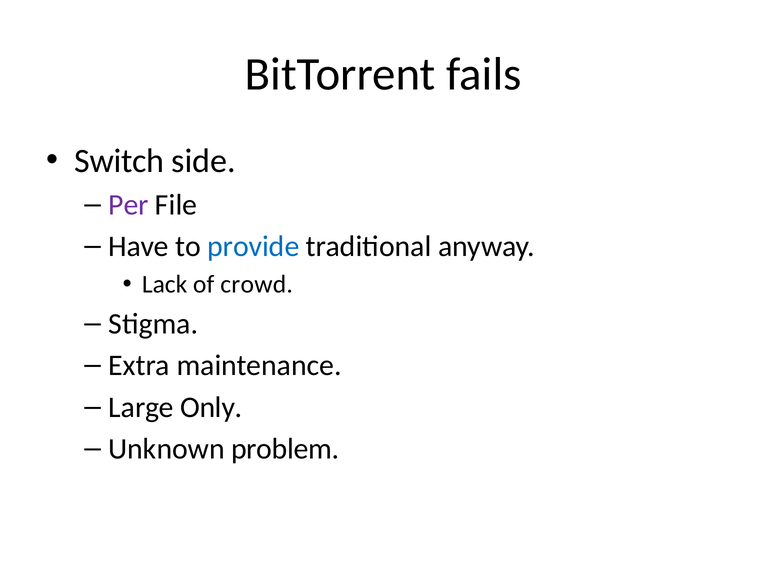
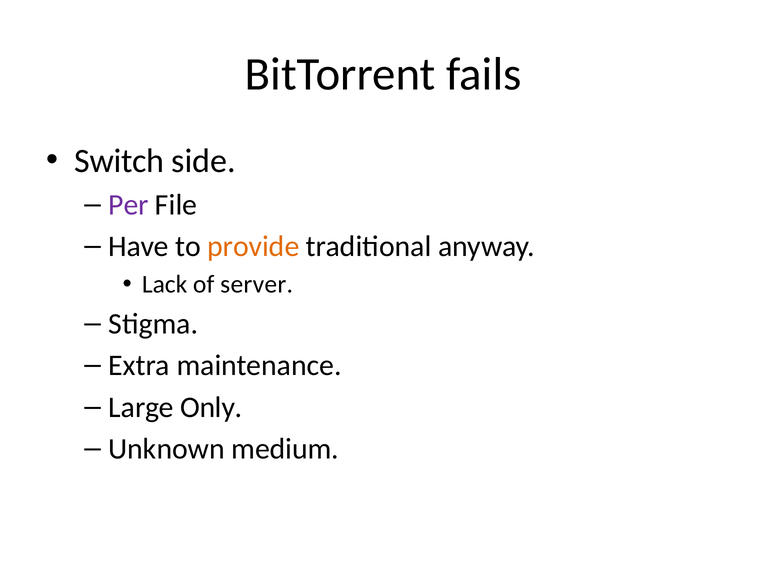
provide colour: blue -> orange (253, 247)
crowd: crowd -> server (257, 285)
problem: problem -> medium (285, 449)
